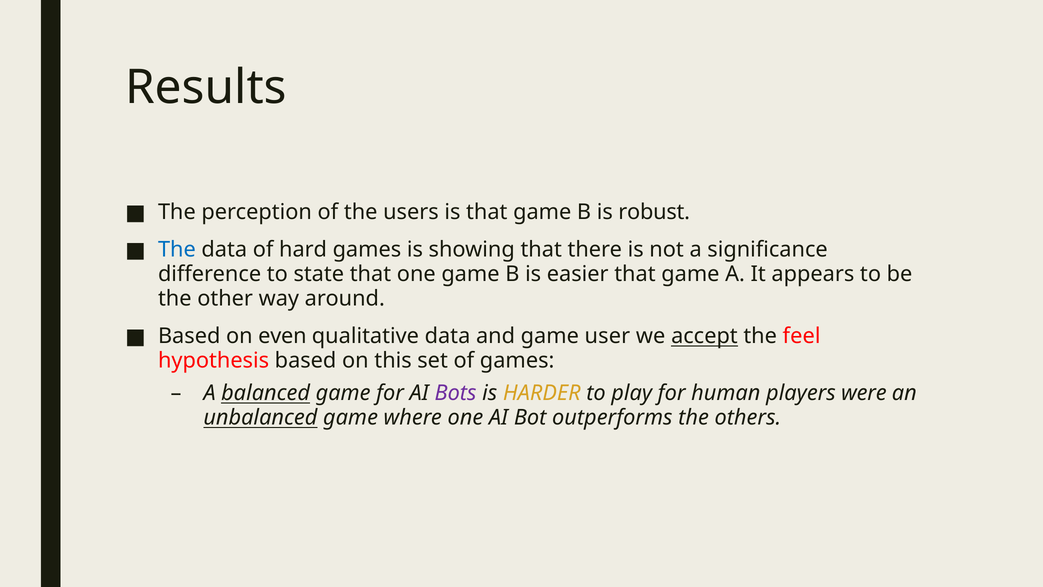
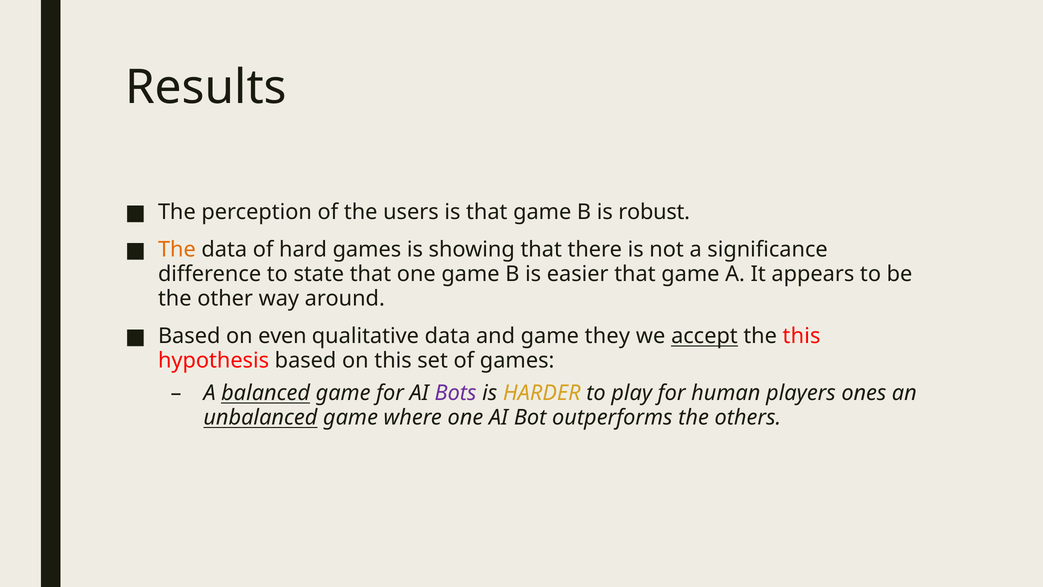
The colour: blue -> orange (177, 249)
user: user -> they (607, 336)
the feel: feel -> this (802, 336)
were: were -> ones (864, 393)
